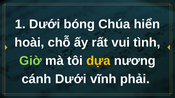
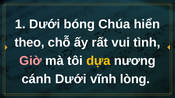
hoài: hoài -> theo (29, 43)
Giờ colour: light green -> pink (31, 61)
phải: phải -> lòng (135, 79)
